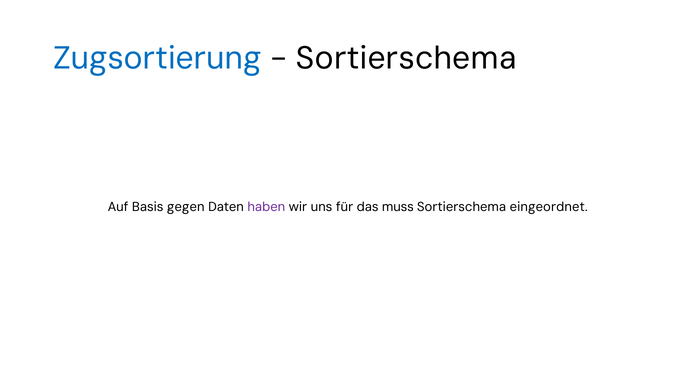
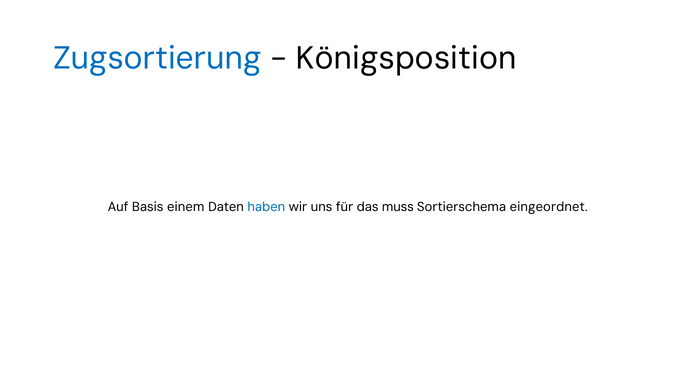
Sortierschema: Sortierschema -> Königsposition (406, 58)
gegen: gegen -> einem (186, 207)
haben colour: purple -> blue (266, 207)
